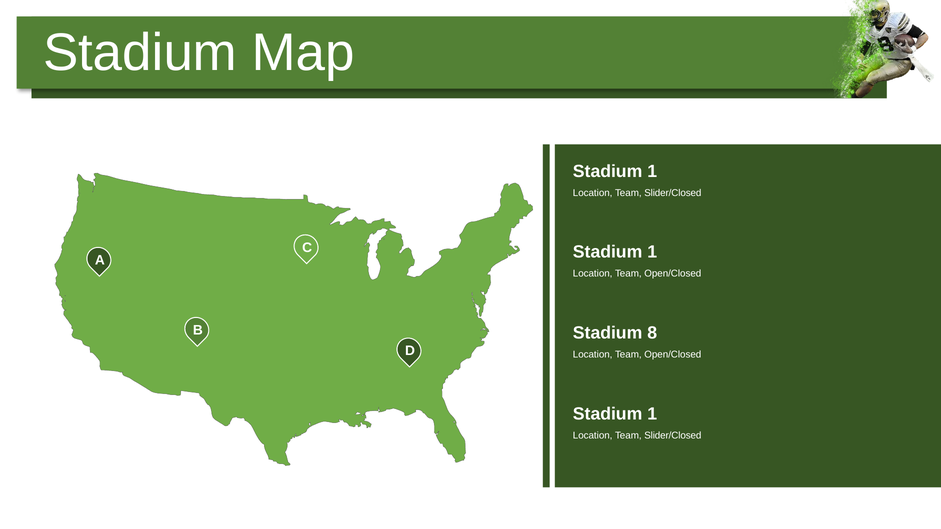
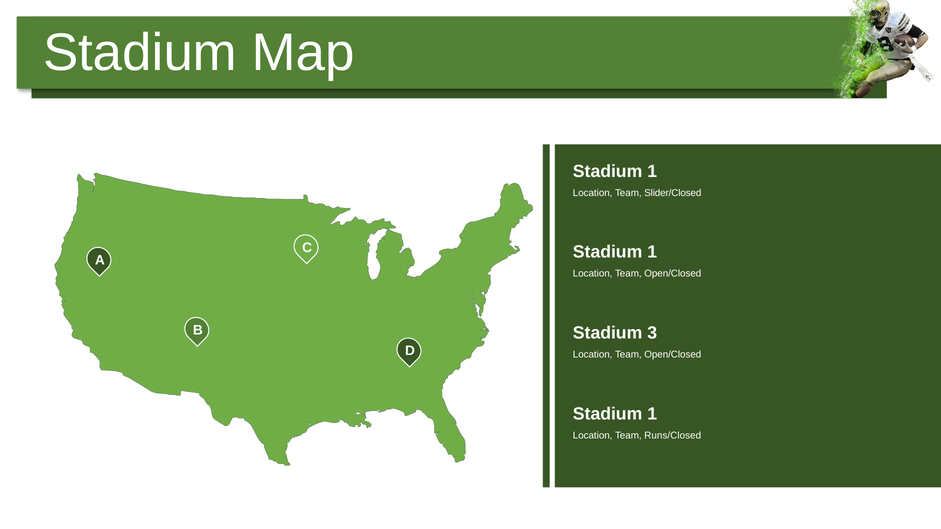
8: 8 -> 3 (652, 333)
Slider/Closed: Slider/Closed -> Runs/Closed (673, 436)
